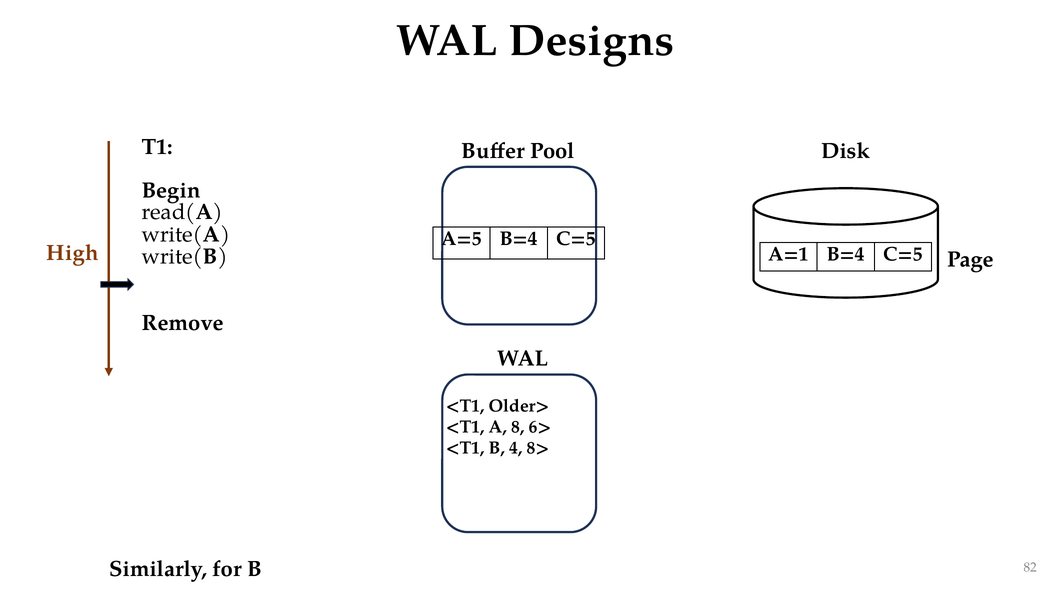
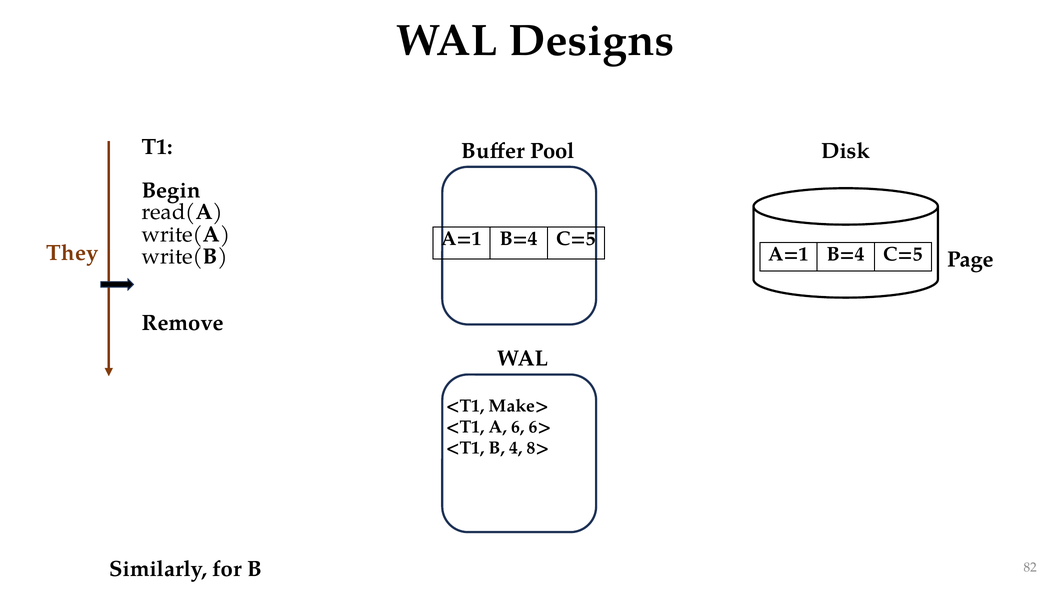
A=5: A=5 -> A=1 (462, 239)
High: High -> They (73, 253)
Older>: Older> -> Make> (519, 406)
8: 8 -> 6 (518, 427)
